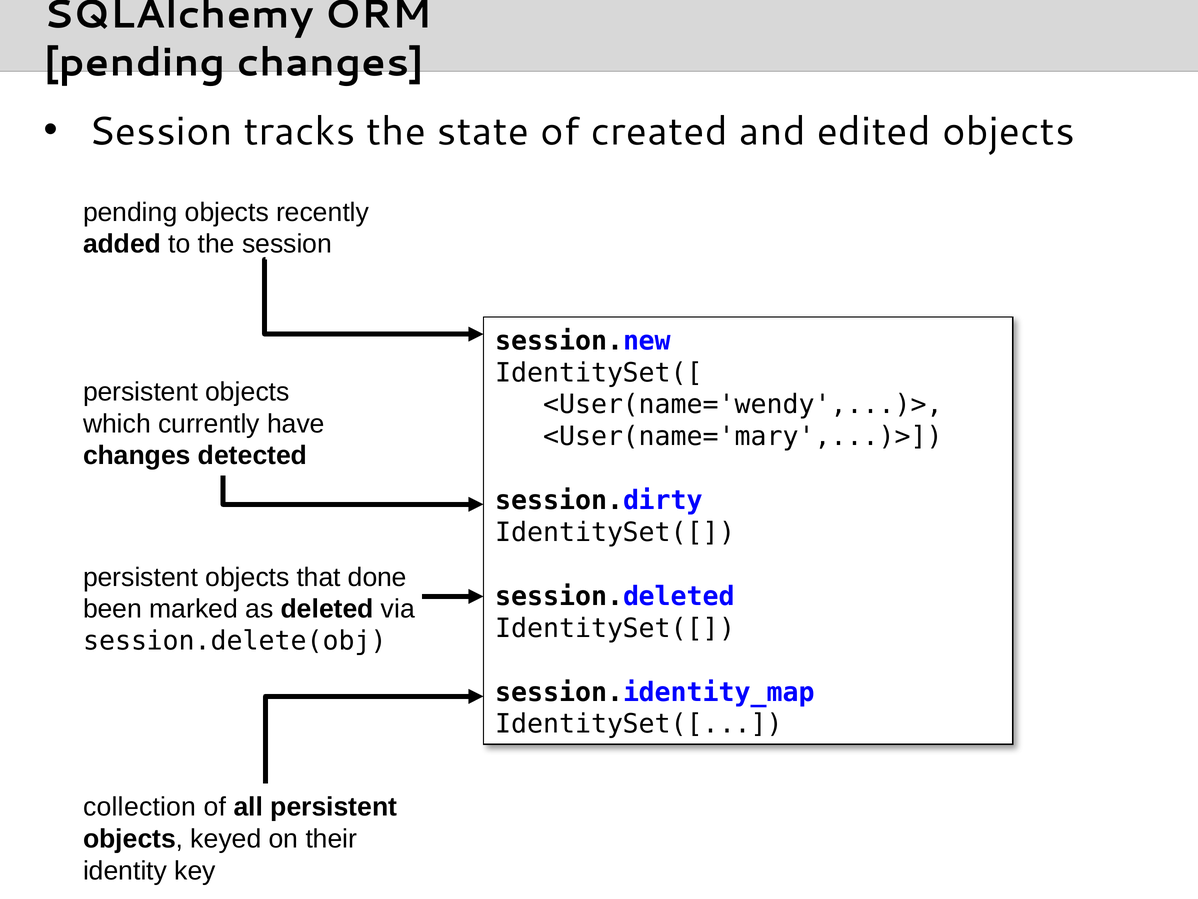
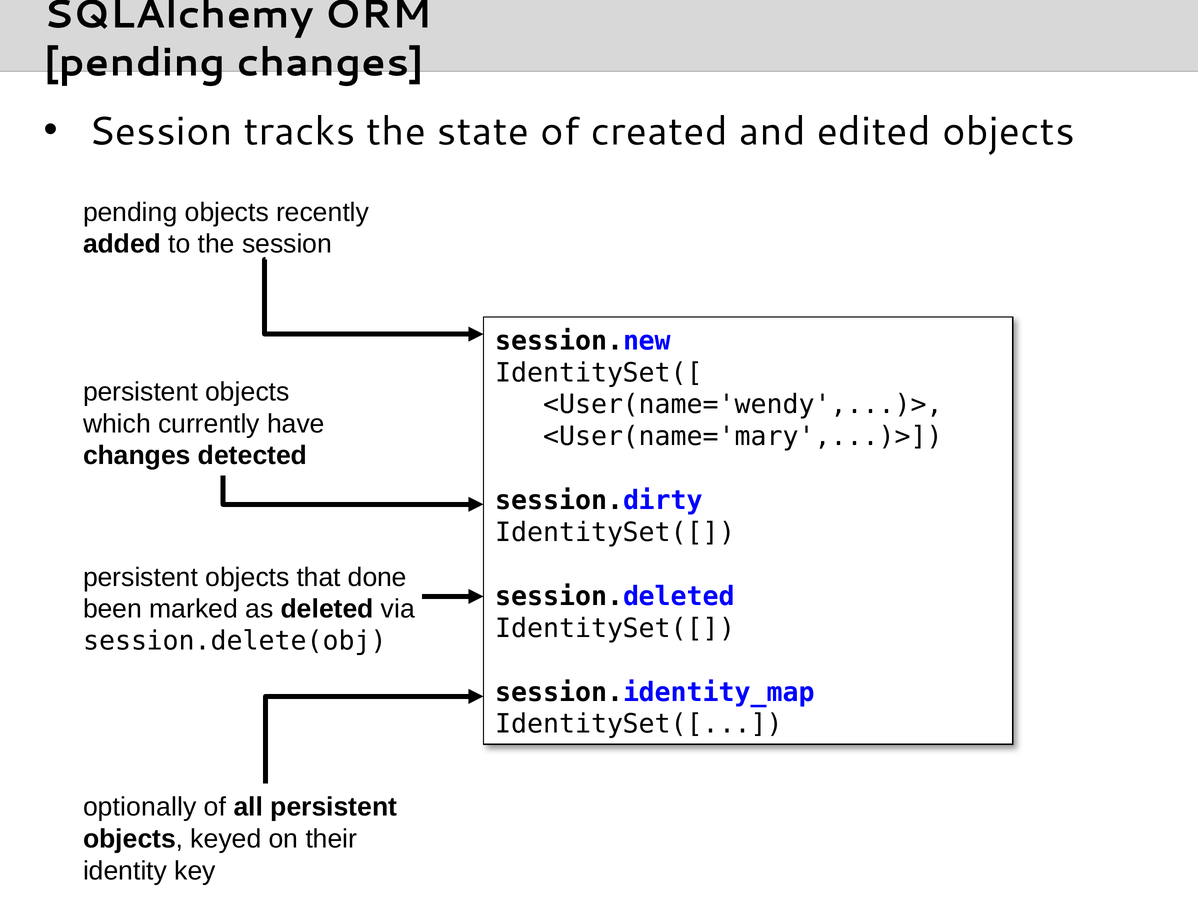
collection: collection -> optionally (140, 807)
